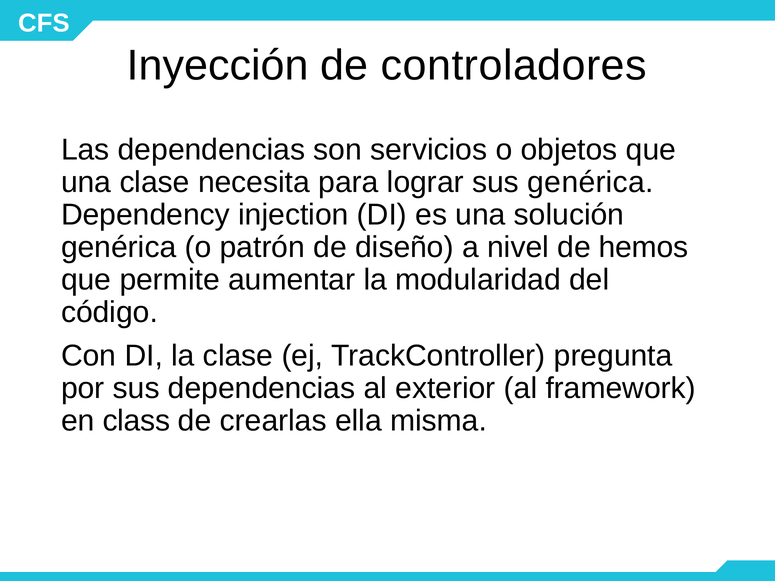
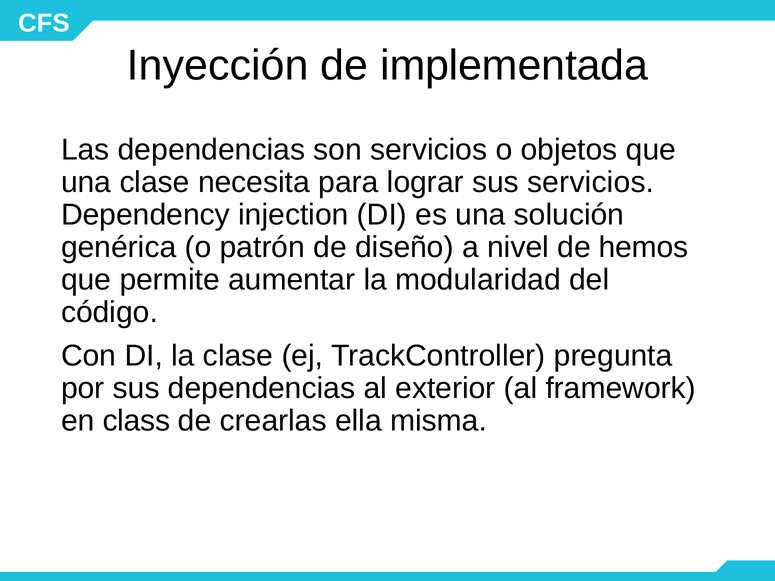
controladores: controladores -> implementada (514, 66)
sus genérica: genérica -> servicios (591, 182)
